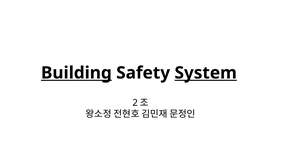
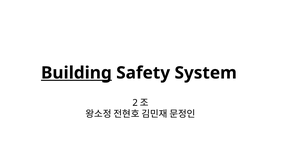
System underline: present -> none (206, 73)
